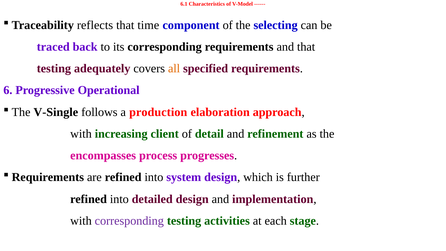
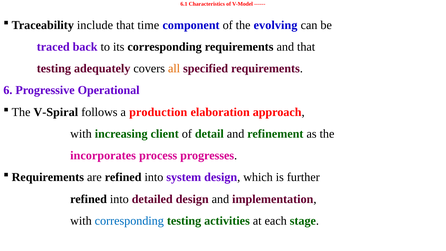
reflects: reflects -> include (95, 25)
selecting: selecting -> evolving (276, 25)
V-Single: V-Single -> V-Spiral (56, 112)
encompasses: encompasses -> incorporates (103, 155)
corresponding colour: purple -> blue (129, 221)
